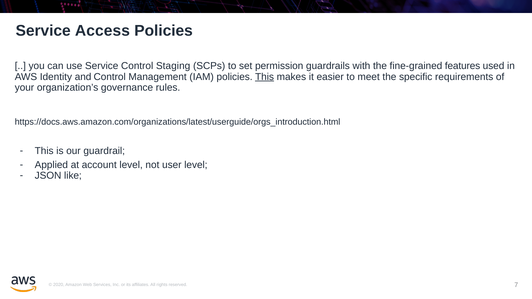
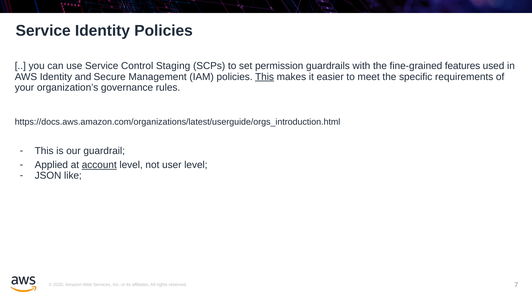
Service Access: Access -> Identity (102, 31)
and Control: Control -> Secure (110, 77)
account underline: none -> present (99, 165)
